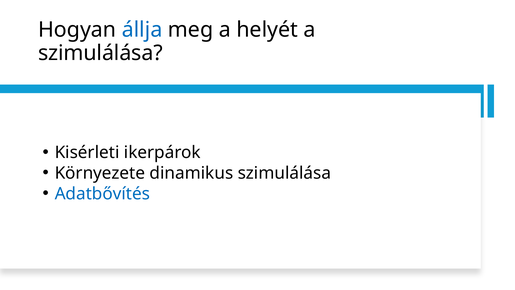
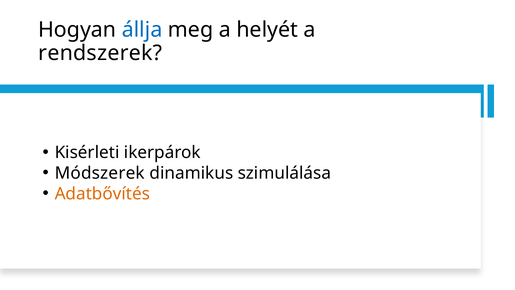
szimulálása: szimulálása -> rendszerek (100, 53)
Környezete: Környezete -> Módszerek (100, 173)
Adatbővítés colour: blue -> orange (102, 194)
